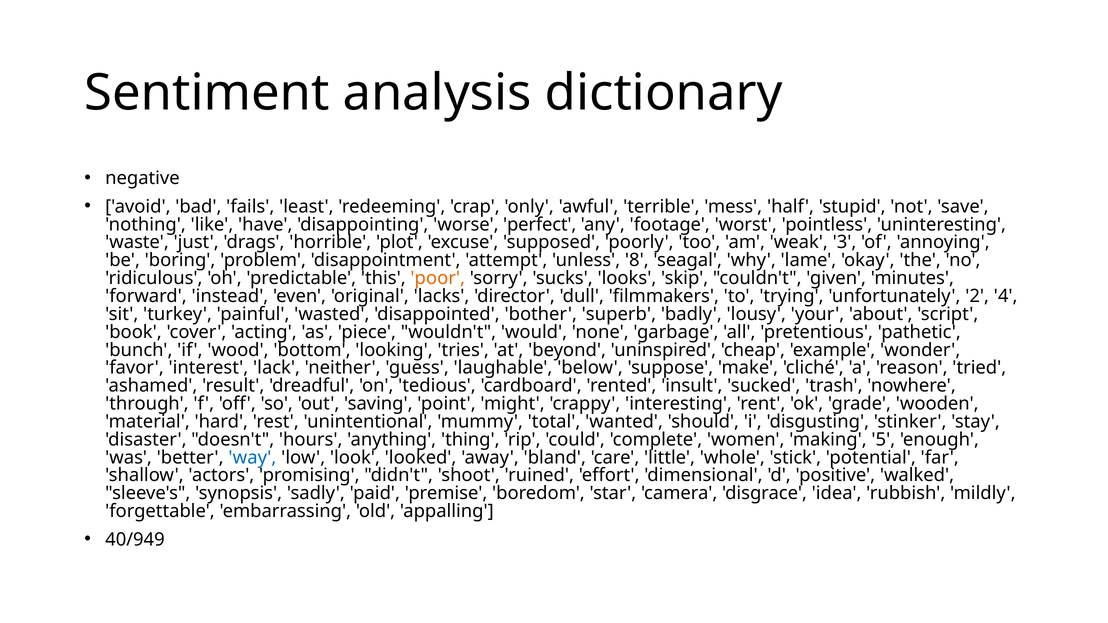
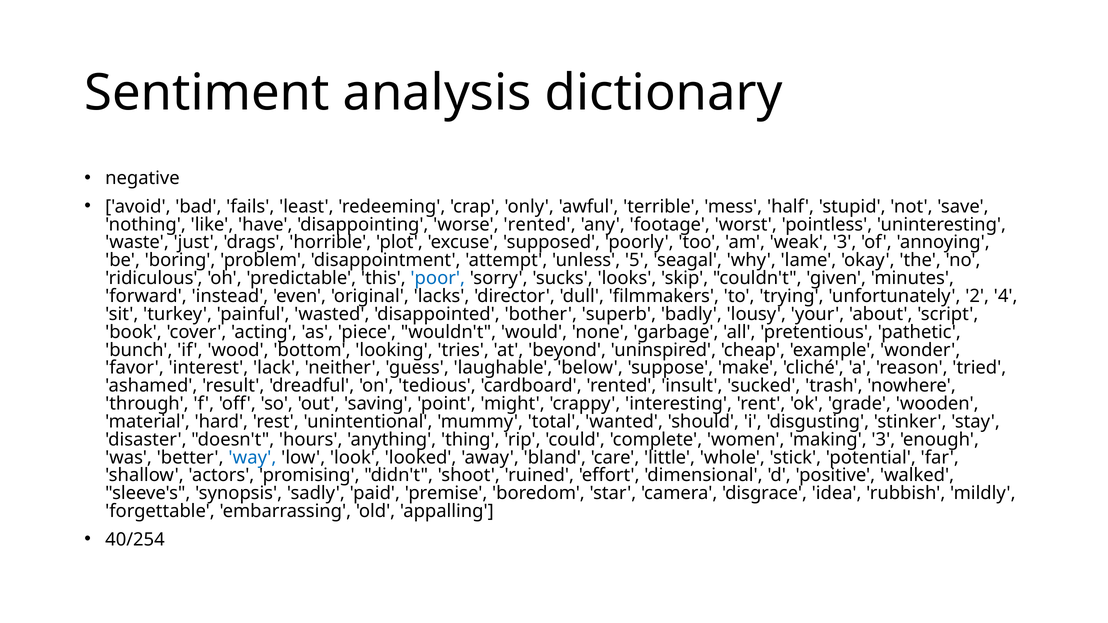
worse perfect: perfect -> rented (540, 225)
8: 8 -> 5 (637, 260)
poor colour: orange -> blue (438, 278)
making 5: 5 -> 3 (883, 440)
40/949: 40/949 -> 40/254 (135, 540)
